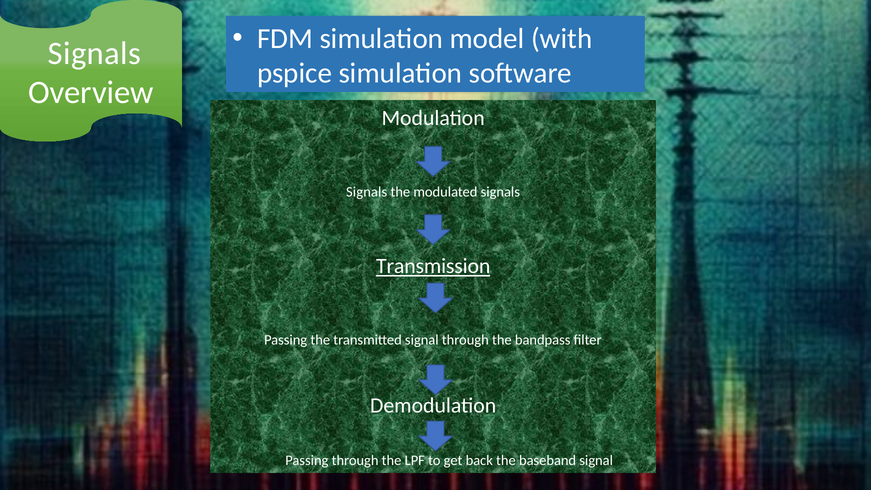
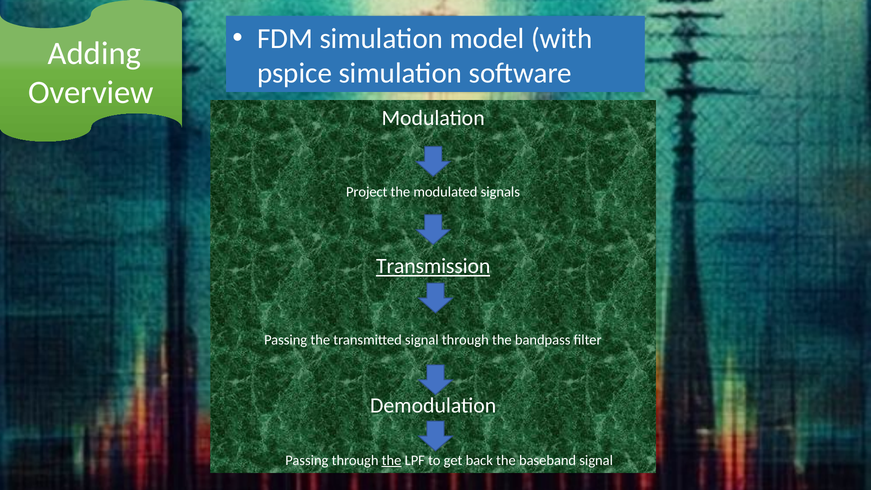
Signals: Signals -> Adding (95, 53)
Signals: Signals -> Project (367, 192)
the underline: none -> present (392, 460)
